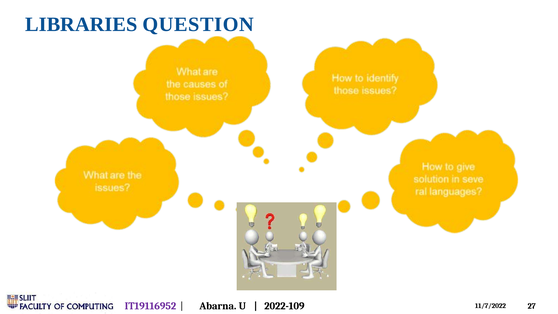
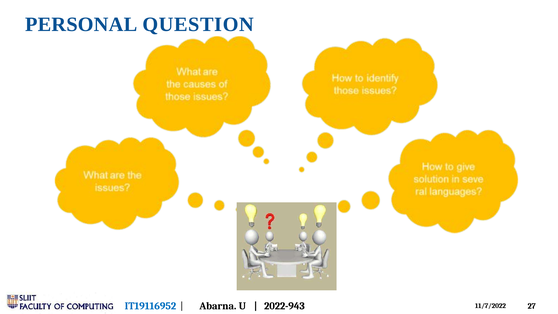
LIBRARIES: LIBRARIES -> PERSONAL (81, 25)
IT19116952 colour: purple -> blue (150, 306)
2022-109: 2022-109 -> 2022-943 (284, 306)
